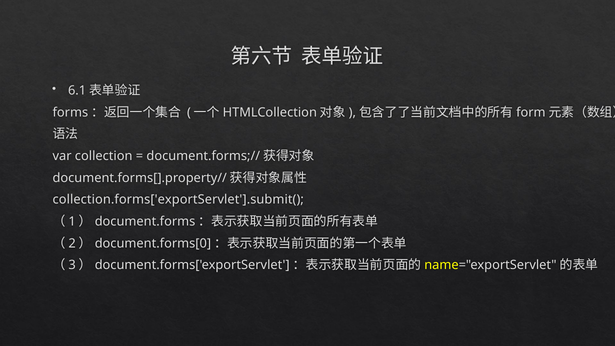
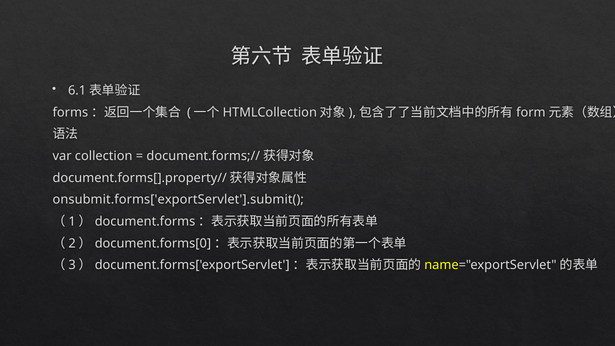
collection.forms['exportServlet'].submit(: collection.forms['exportServlet'].submit( -> onsubmit.forms['exportServlet'].submit( (178, 200)
